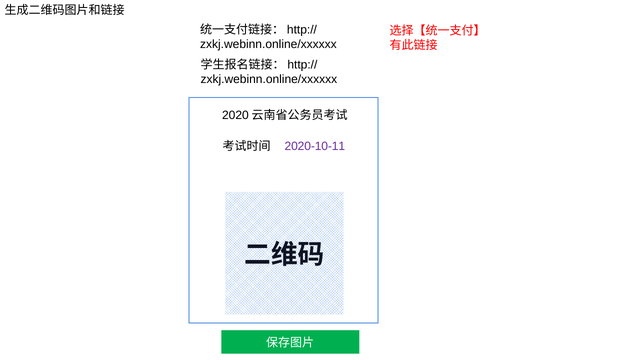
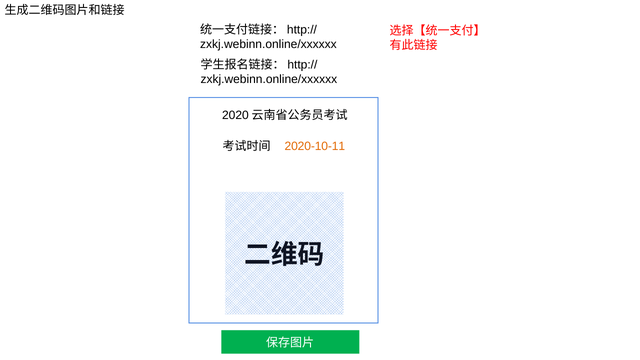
2020-10-11 colour: purple -> orange (315, 146)
